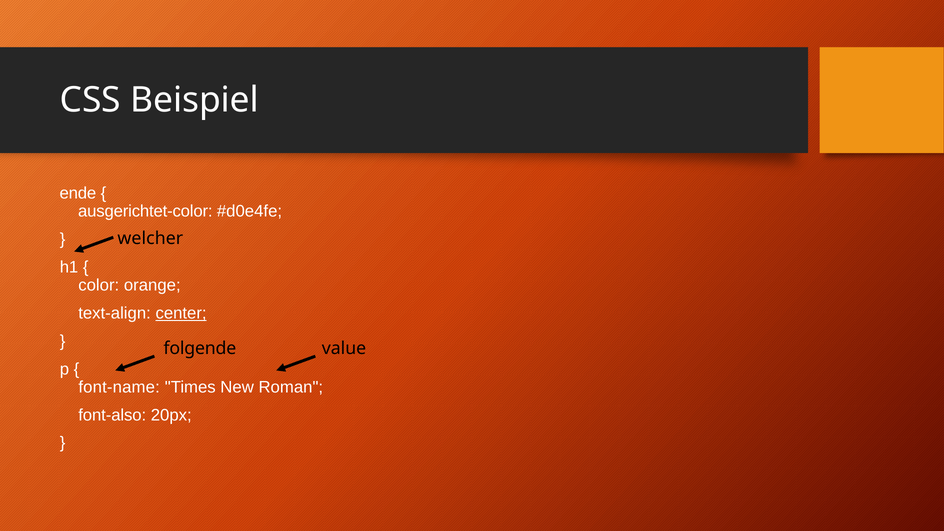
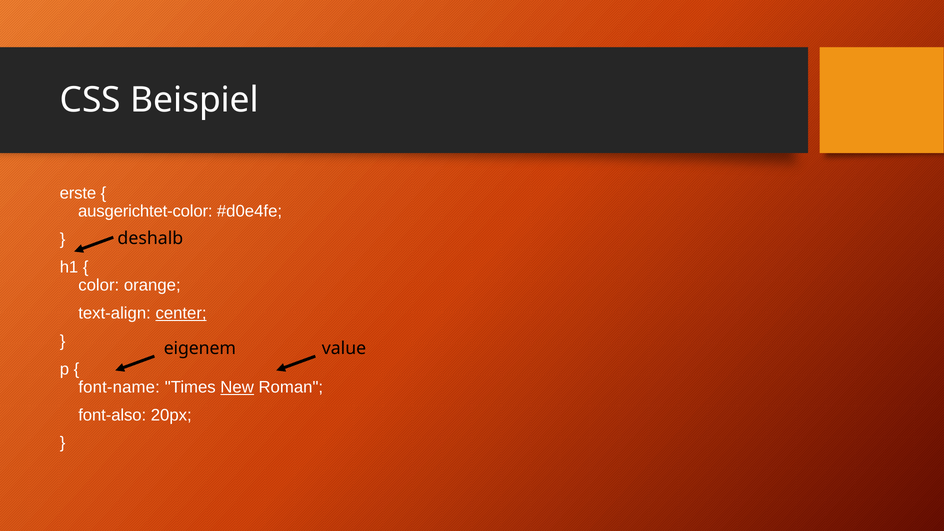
ende: ende -> erste (78, 193)
welcher: welcher -> deshalb (150, 238)
folgende: folgende -> eigenem (200, 348)
New underline: none -> present (237, 387)
